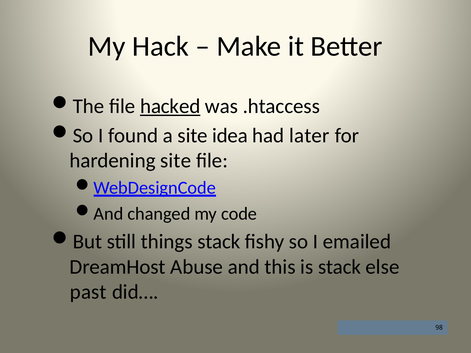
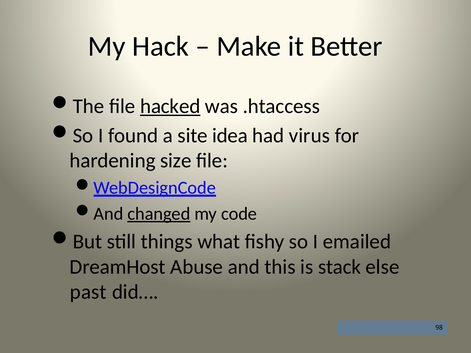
later: later -> virus (309, 136)
hardening site: site -> size (176, 161)
changed underline: none -> present (159, 214)
things stack: stack -> what (219, 242)
